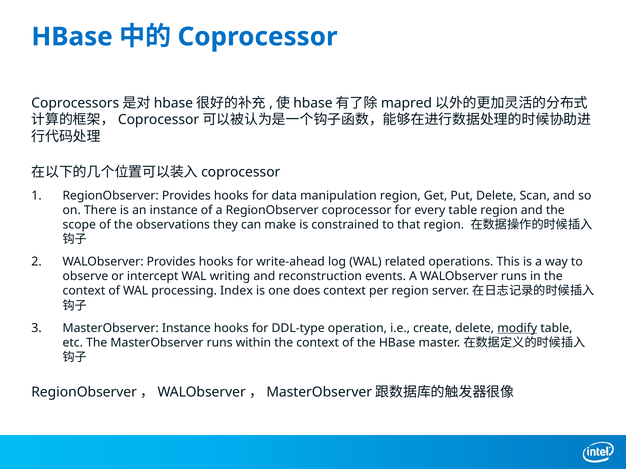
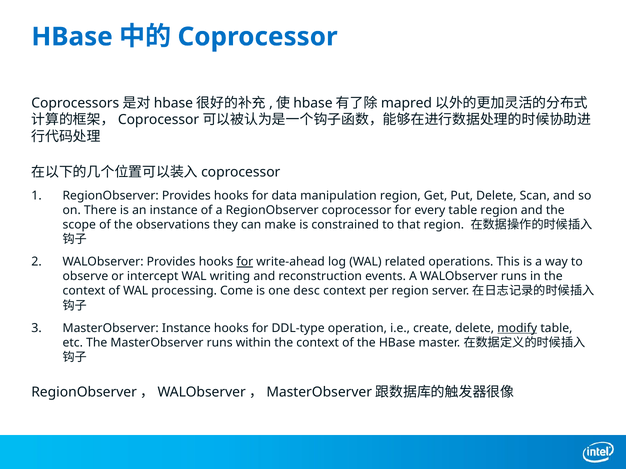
for underline: none -> present (245, 262)
Index: Index -> Come (237, 291)
does: does -> desc (307, 291)
